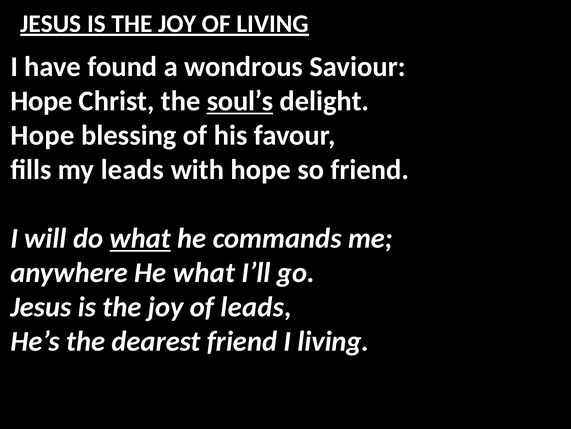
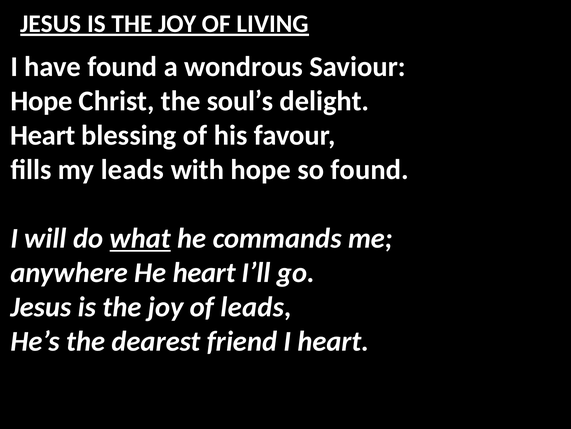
soul’s underline: present -> none (240, 101)
Hope: Hope -> Heart (43, 135)
so friend: friend -> found (370, 170)
He what: what -> heart (204, 272)
I living: living -> heart (333, 341)
